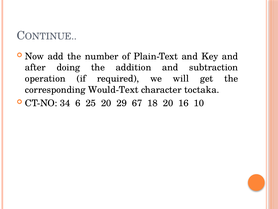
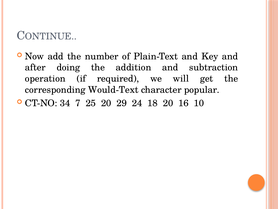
toctaka: toctaka -> popular (202, 90)
6: 6 -> 7 (78, 103)
67: 67 -> 24 (137, 103)
